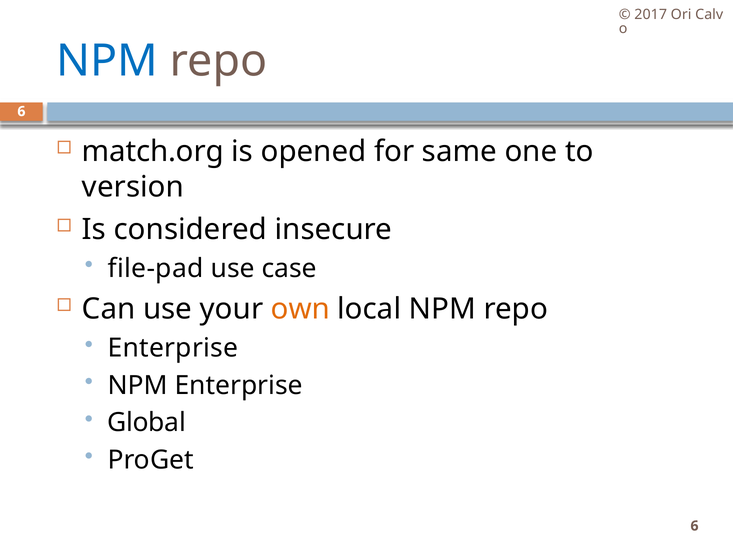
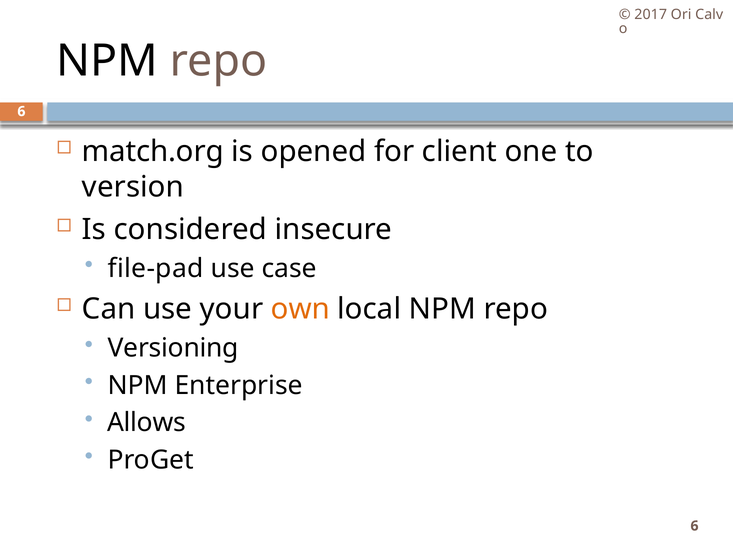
NPM colour: blue -> black (107, 61)
same: same -> client (459, 152)
Enterprise: Enterprise -> Versioning (173, 349)
Global: Global -> Allows (147, 423)
